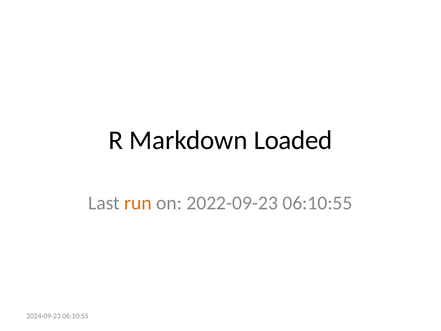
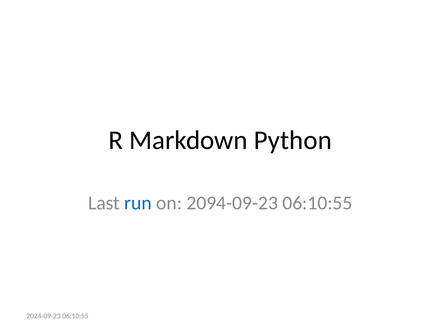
Loaded: Loaded -> Python (293, 140)
run colour: orange -> blue (138, 203)
2022-09-23: 2022-09-23 -> 2094-09-23 (232, 203)
